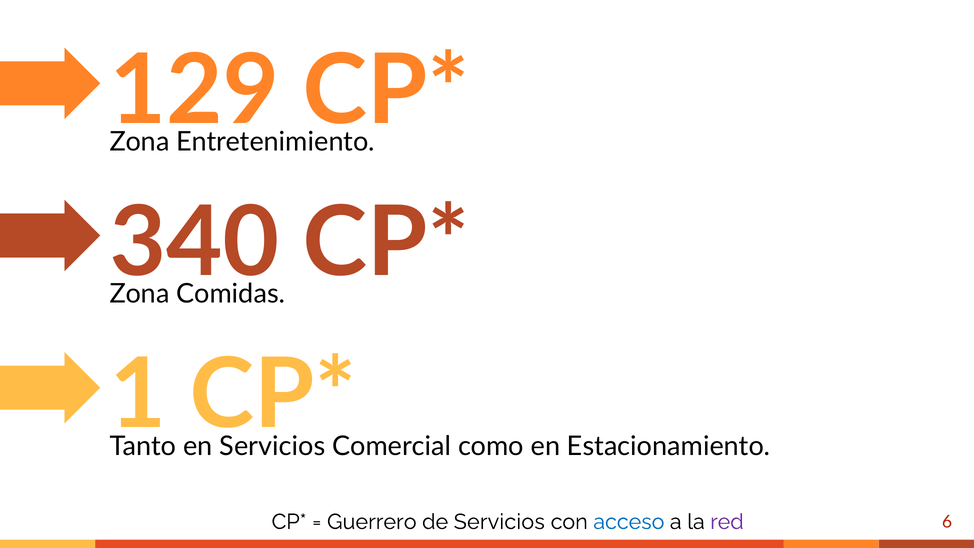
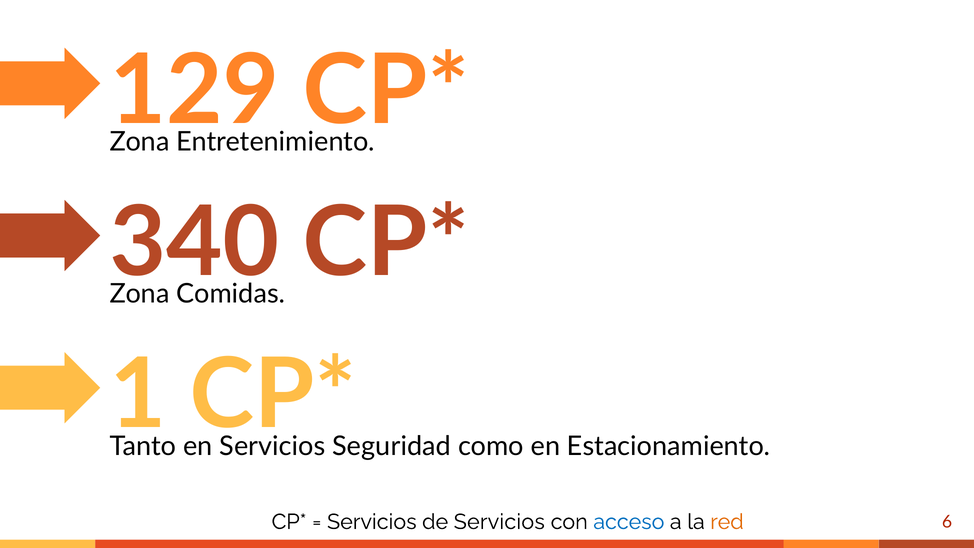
Comercial: Comercial -> Seguridad (392, 446)
Guerrero: Guerrero -> Servicios (372, 522)
red colour: purple -> orange (727, 522)
